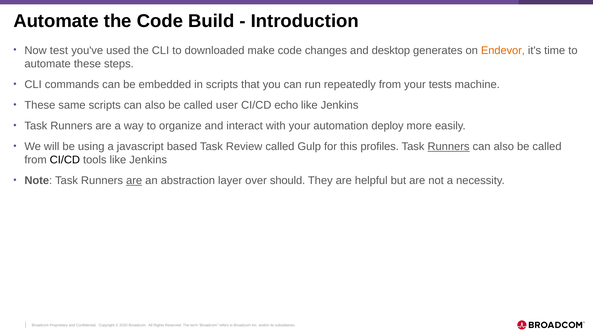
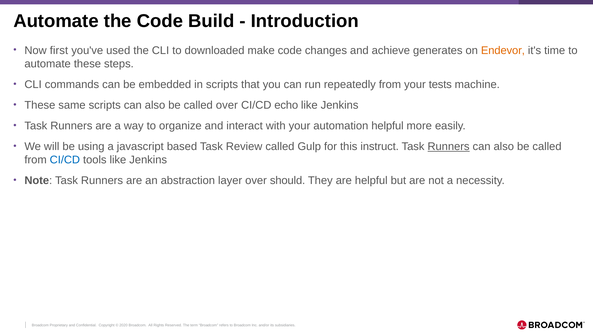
test: test -> first (59, 50)
desktop: desktop -> achieve (391, 50)
called user: user -> over (227, 105)
automation deploy: deploy -> helpful (388, 126)
profiles: profiles -> instruct (380, 147)
CI/CD colour: black -> blue (65, 160)
are underline: present -> none (134, 181)
